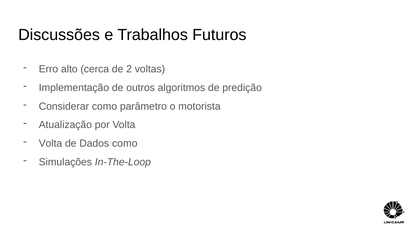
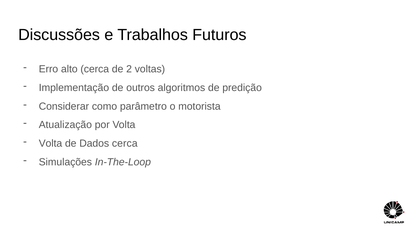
Dados como: como -> cerca (125, 143)
